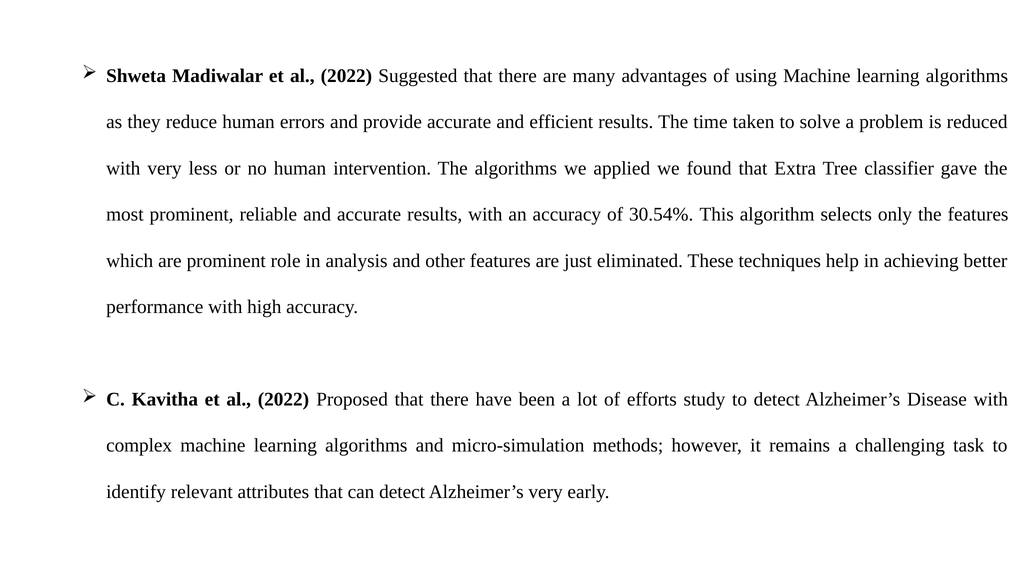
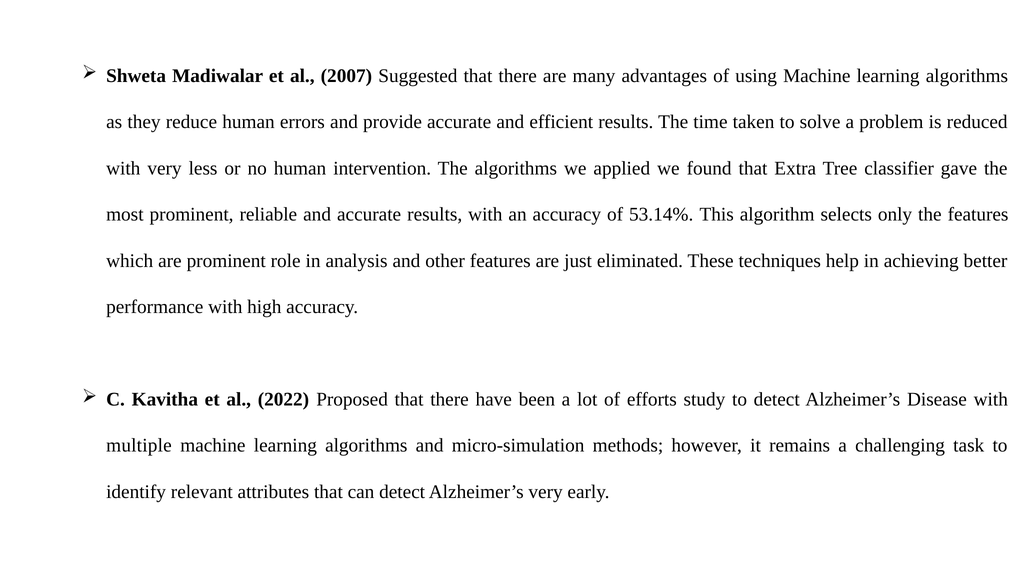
Madiwalar et al 2022: 2022 -> 2007 (346, 76)
30.54%: 30.54% -> 53.14% (661, 215)
complex: complex -> multiple (139, 446)
